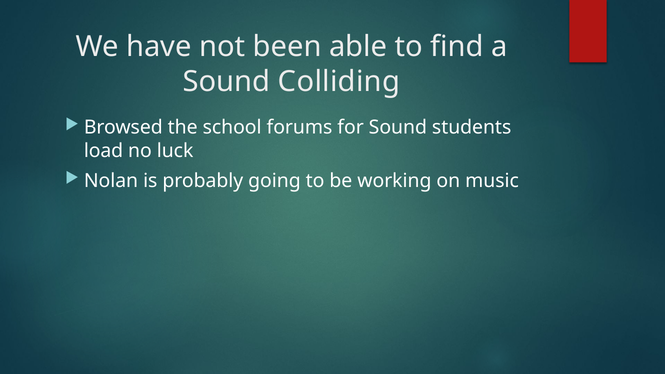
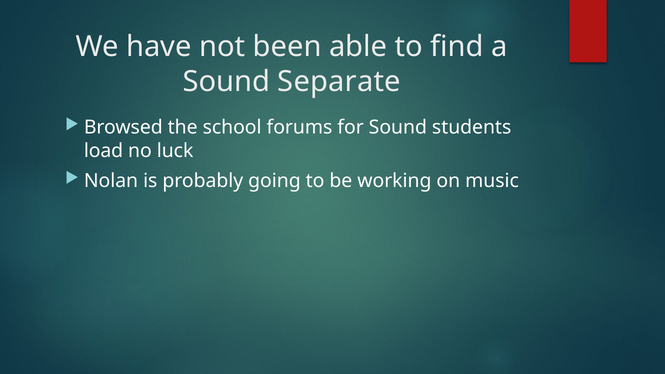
Colliding: Colliding -> Separate (339, 82)
